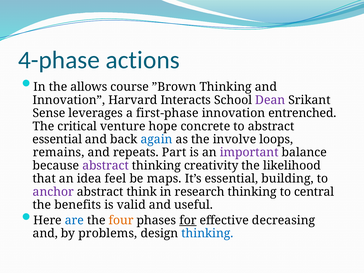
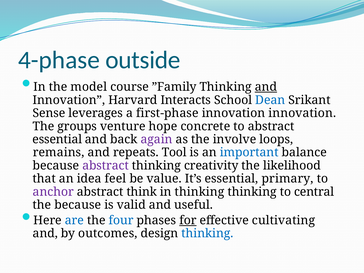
actions: actions -> outside (143, 60)
allows: allows -> model (89, 87)
”Brown: ”Brown -> ”Family (174, 87)
and underline: none -> present (266, 87)
Dean colour: purple -> blue (270, 100)
innovation entrenched: entrenched -> innovation (302, 113)
critical: critical -> groups (77, 126)
again colour: blue -> purple (157, 139)
Part: Part -> Tool (174, 152)
important colour: purple -> blue (249, 152)
maps: maps -> value (164, 179)
building: building -> primary (288, 179)
in research: research -> thinking (200, 192)
the benefits: benefits -> because (78, 205)
four colour: orange -> blue (121, 220)
decreasing: decreasing -> cultivating (284, 220)
problems: problems -> outcomes (108, 233)
